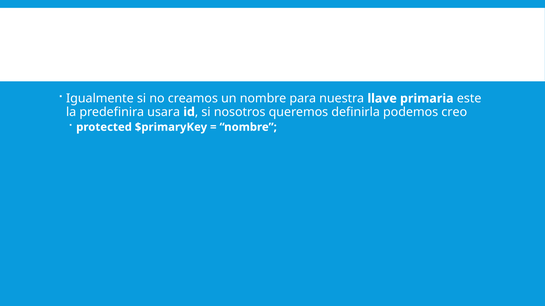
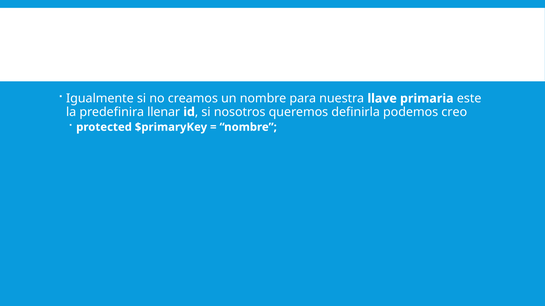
usara: usara -> llenar (164, 112)
